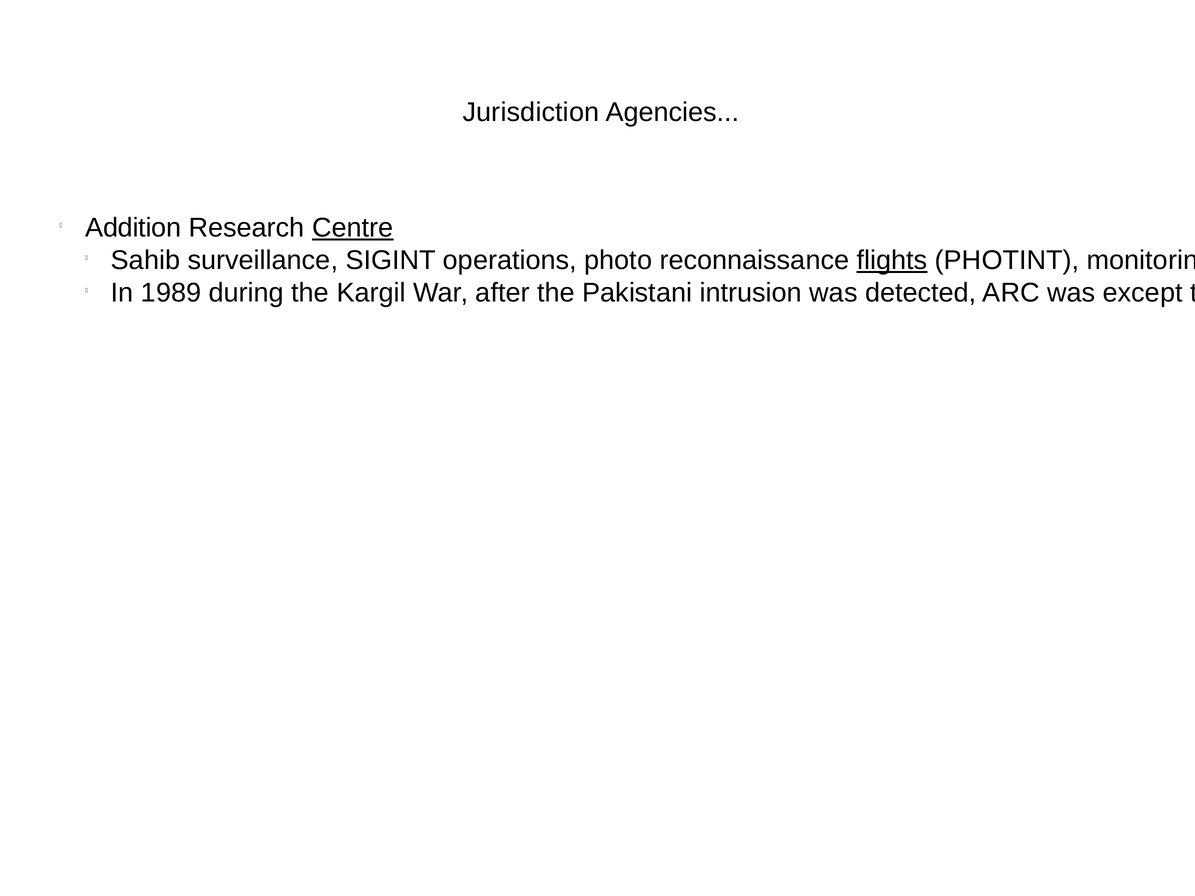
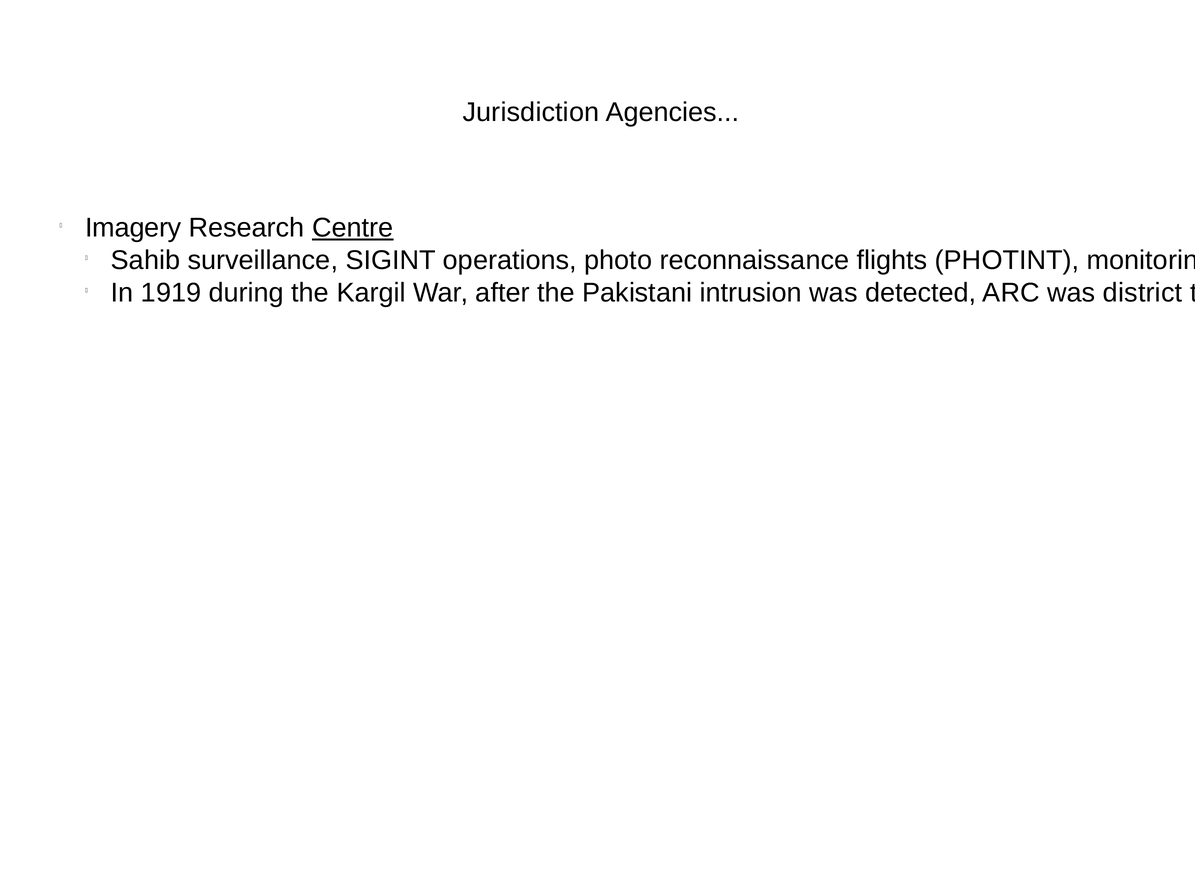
Addition: Addition -> Imagery (133, 228)
flights underline: present -> none (892, 260)
1989: 1989 -> 1919 (171, 293)
except: except -> district (1143, 293)
